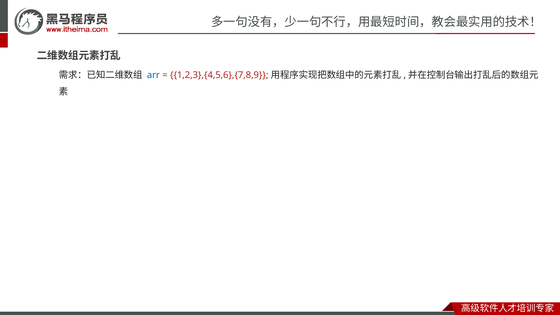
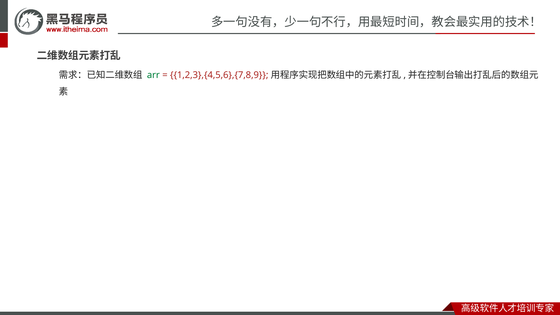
arr colour: blue -> green (153, 75)
